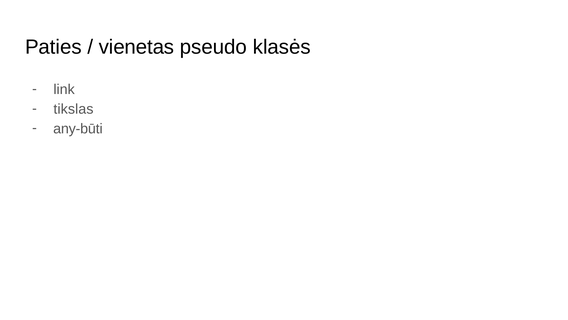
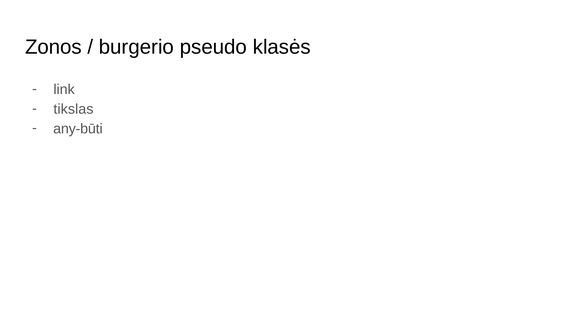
Paties: Paties -> Zonos (53, 47)
vienetas: vienetas -> burgerio (136, 47)
